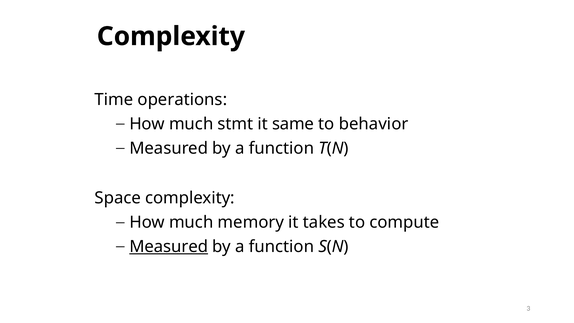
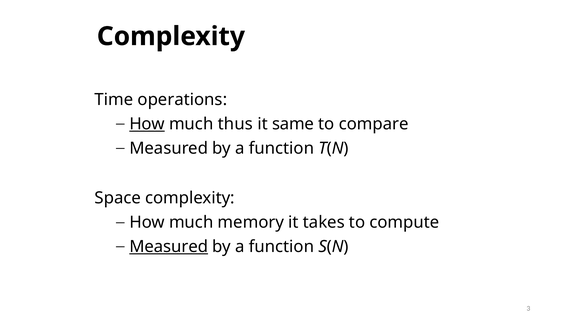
How underline: none -> present (147, 124)
stmt: stmt -> thus (235, 124)
behavior: behavior -> compare (374, 124)
